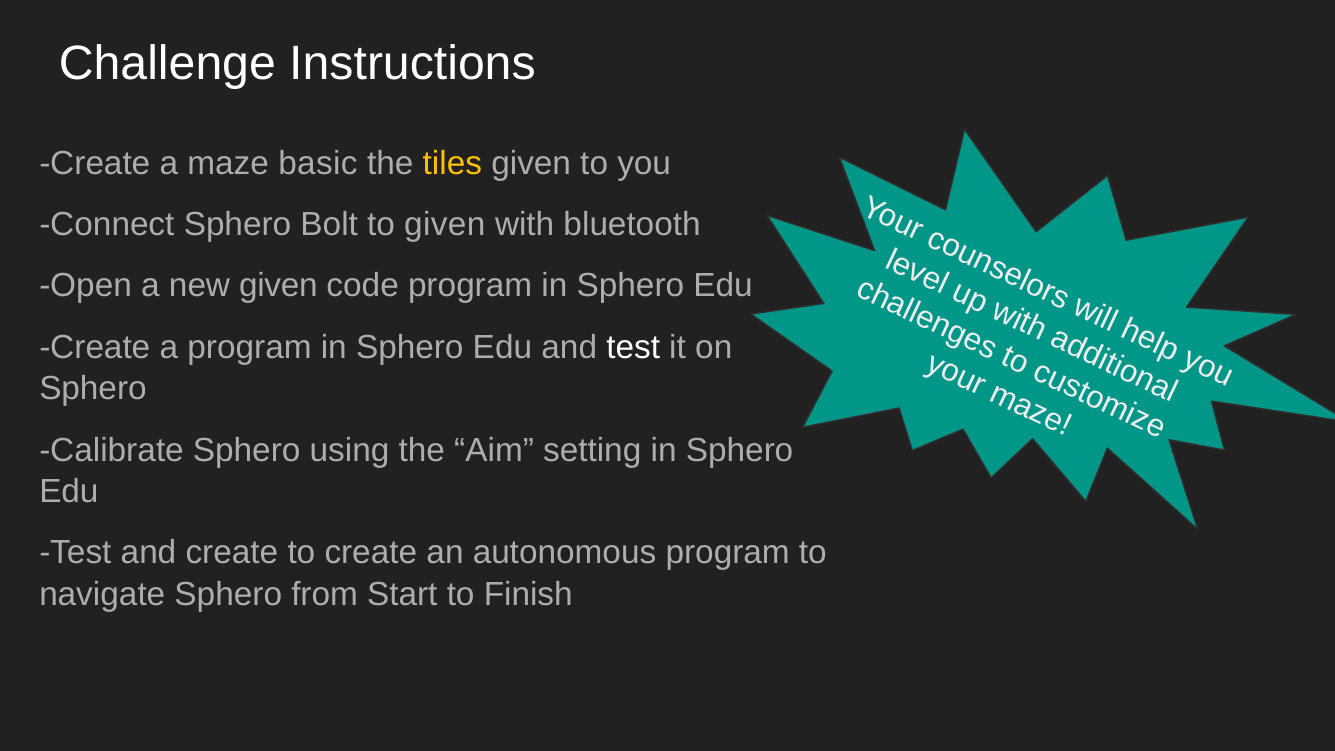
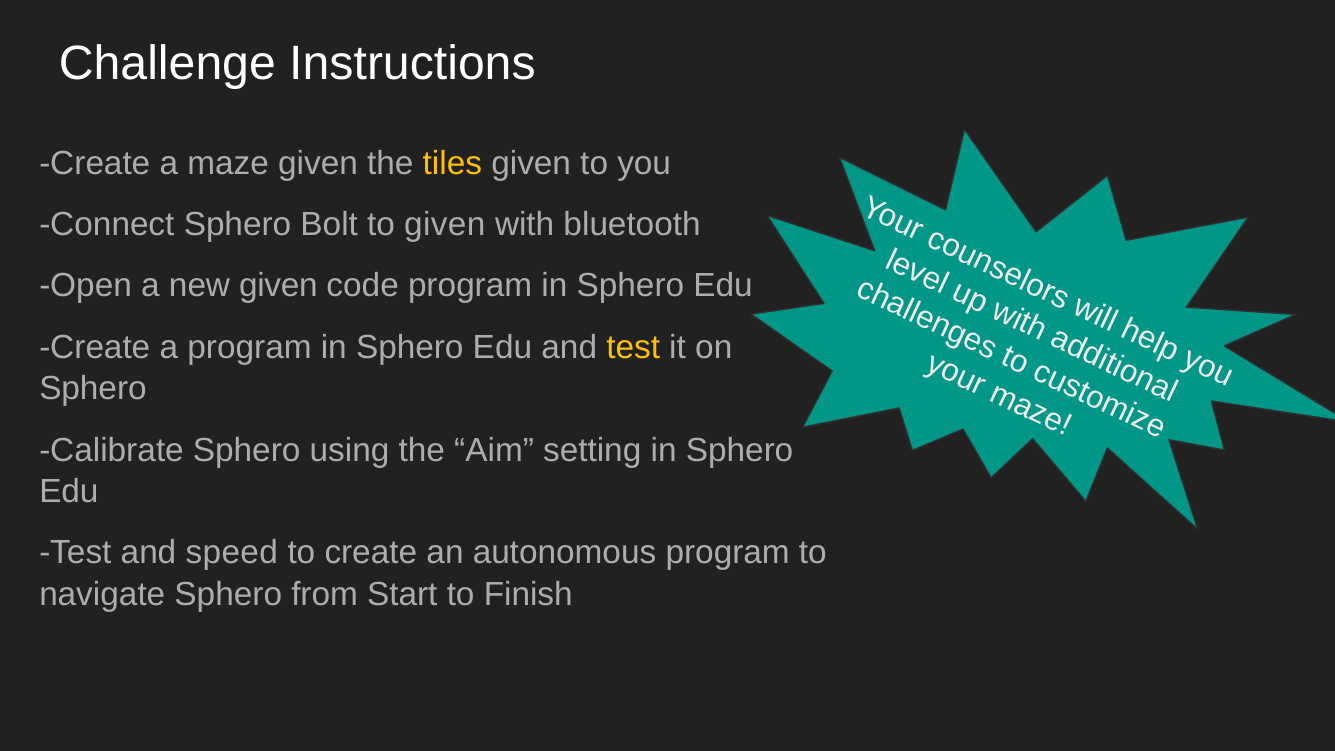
maze basic: basic -> given (318, 163)
test colour: white -> yellow (633, 347)
and create: create -> speed (232, 553)
